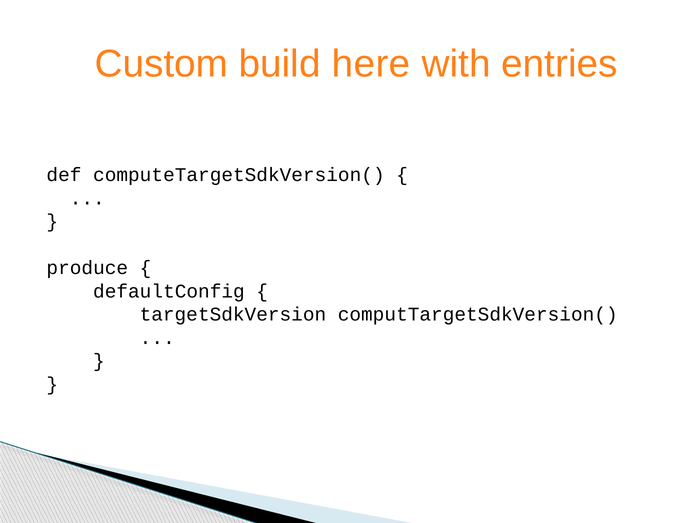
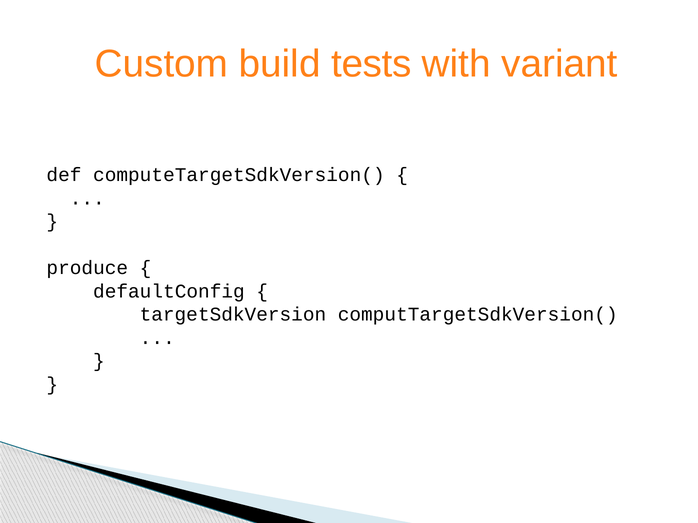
here: here -> tests (371, 64)
entries: entries -> variant (559, 64)
